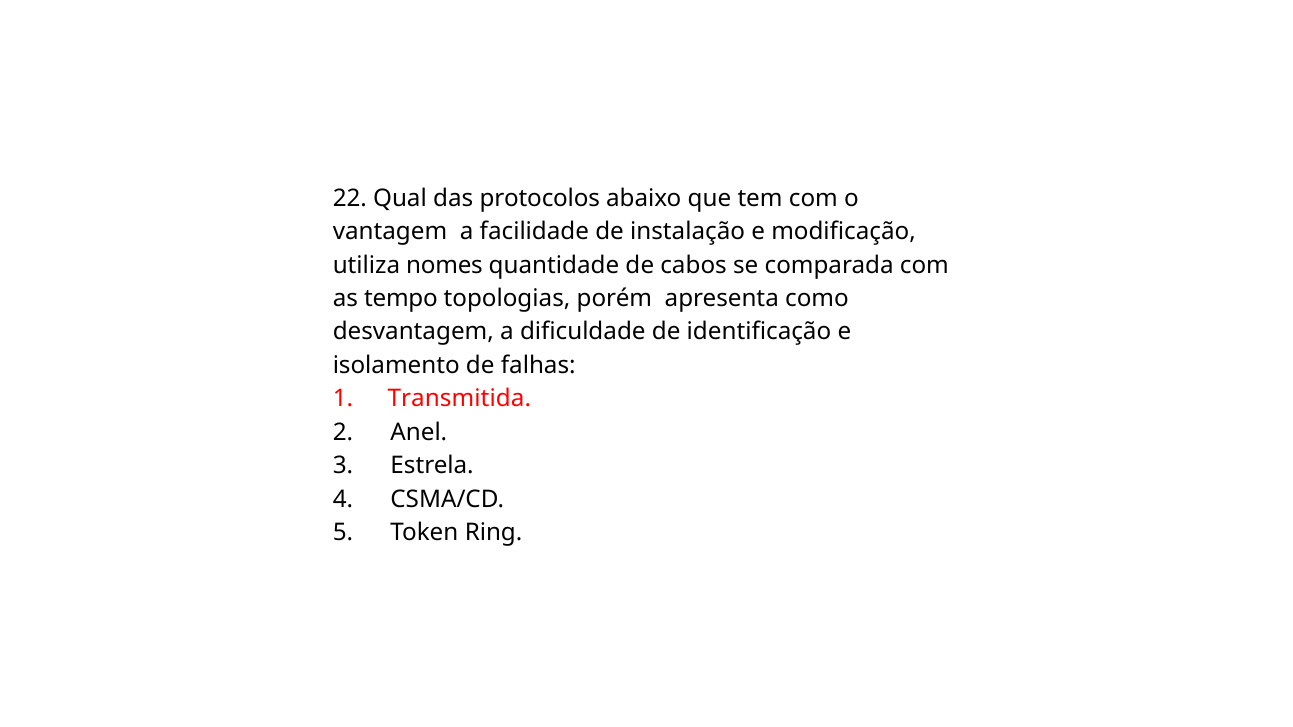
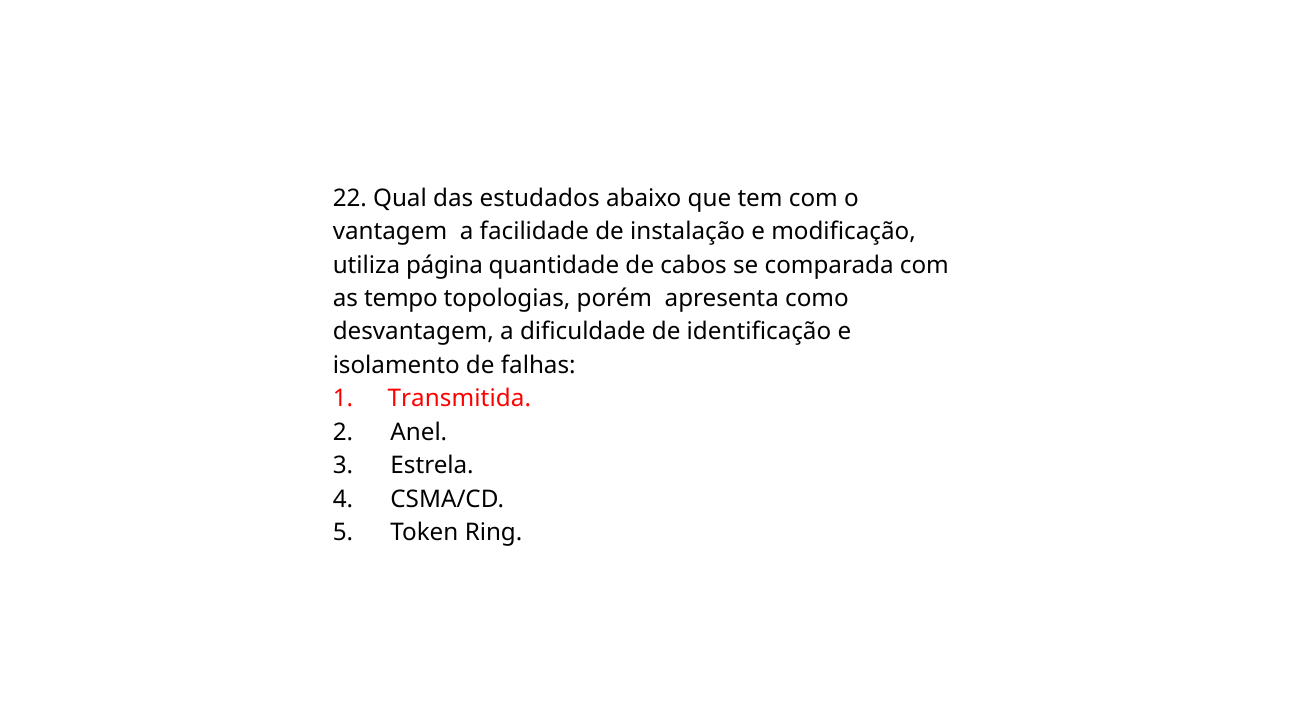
protocolos: protocolos -> estudados (540, 198)
nomes: nomes -> página (445, 265)
